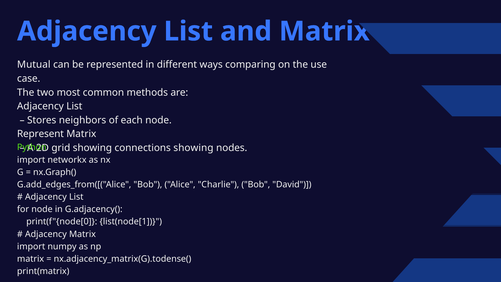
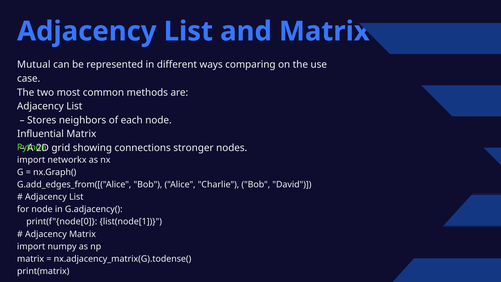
Represent: Represent -> Influential (40, 134)
connections showing: showing -> stronger (193, 148)
